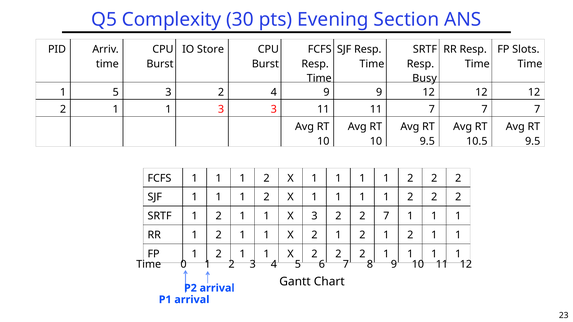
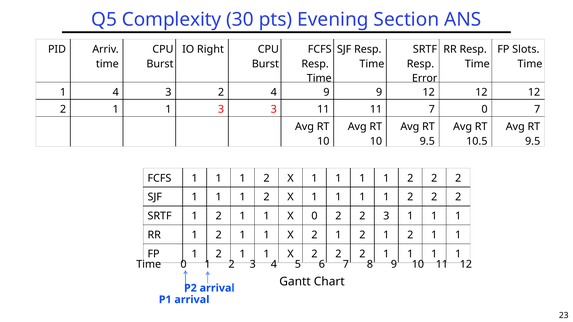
Store: Store -> Right (210, 49)
Busy: Busy -> Error (425, 78)
1 5: 5 -> 4 (116, 92)
11 7 7: 7 -> 0 (484, 109)
X 3: 3 -> 0 (314, 216)
2 2 7: 7 -> 3 (386, 216)
